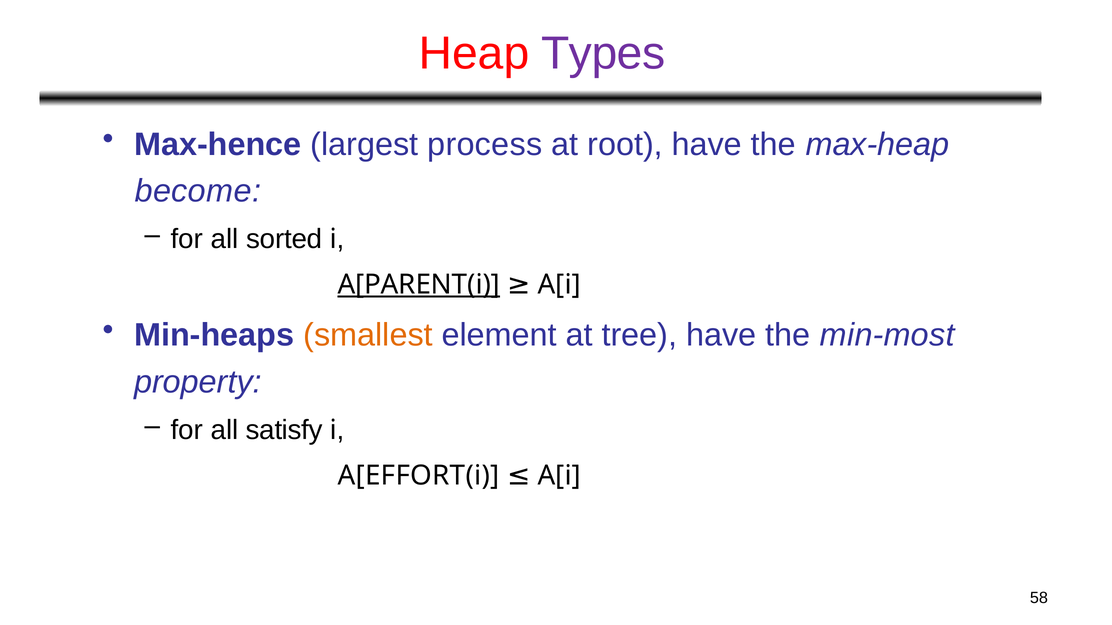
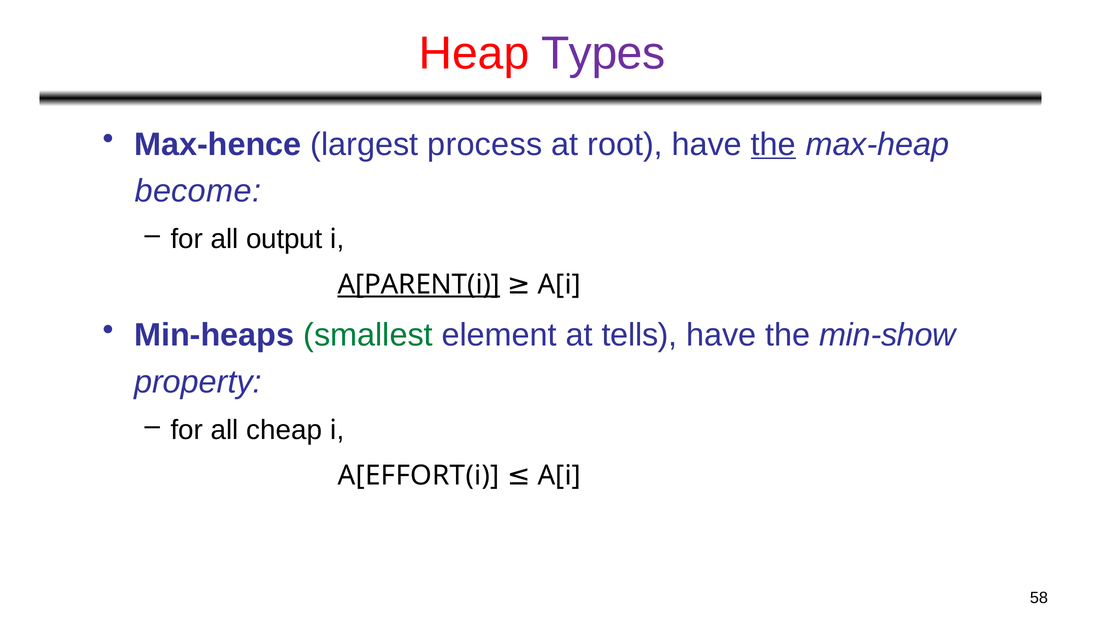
the underline: none -> present (773, 144)
sorted: sorted -> output (284, 239)
smallest colour: orange -> green (368, 336)
tree: tree -> tells (640, 336)
min-most: min-most -> min-show (888, 336)
satisfy: satisfy -> cheap (284, 430)
